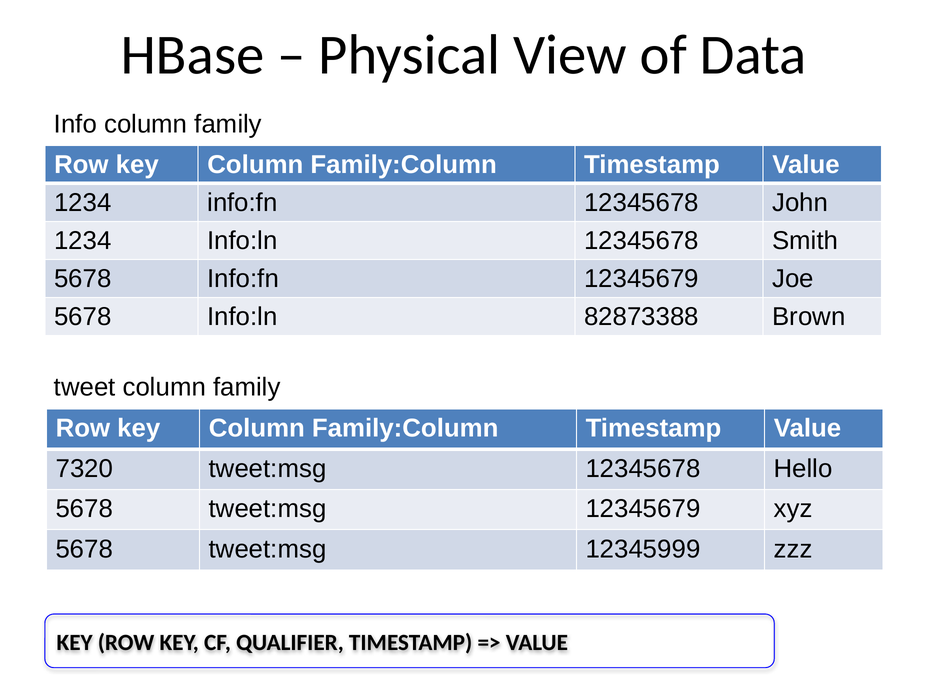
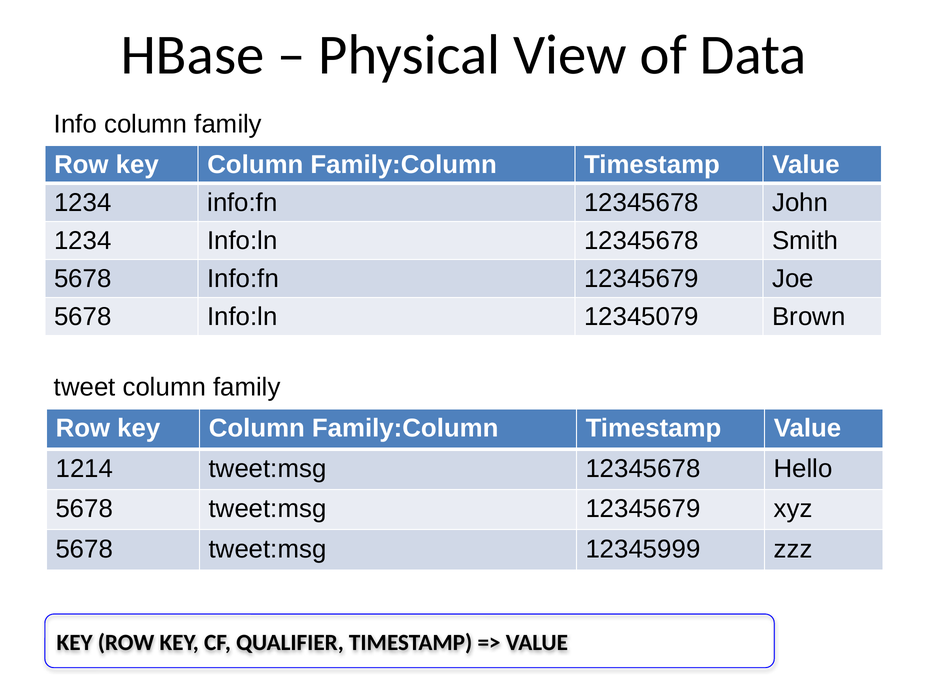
82873388: 82873388 -> 12345079 (641, 317)
7320: 7320 -> 1214 (84, 469)
